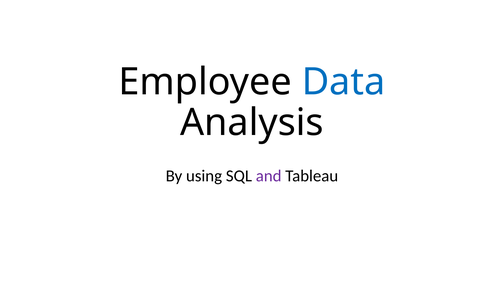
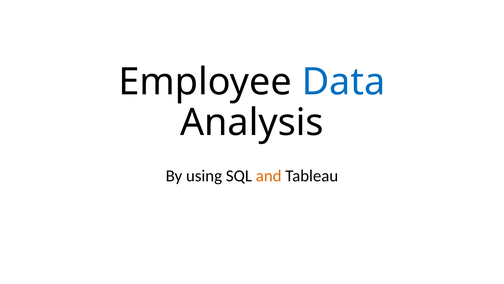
and colour: purple -> orange (269, 176)
